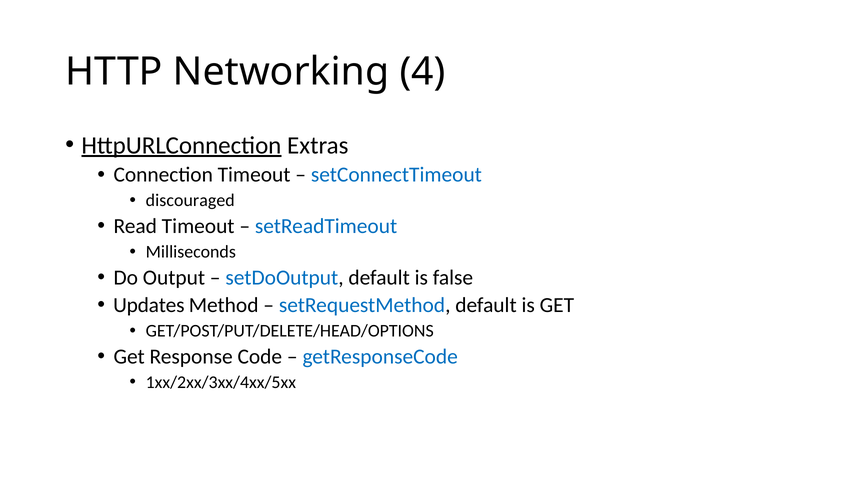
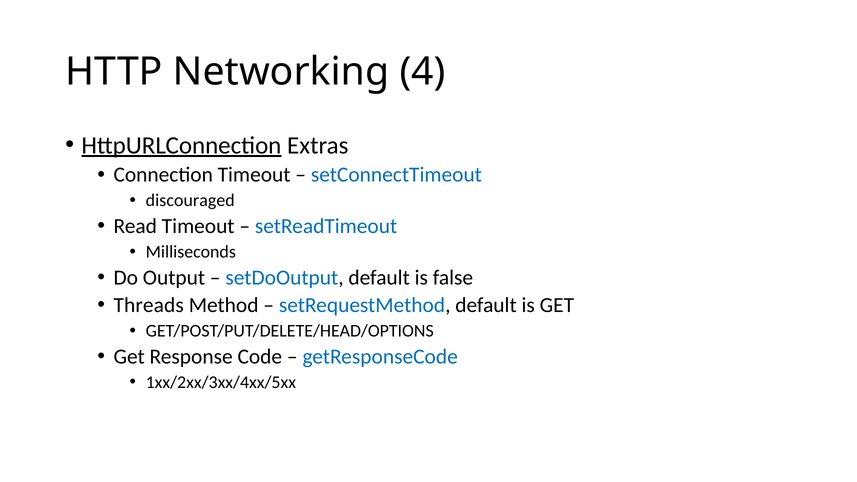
Updates: Updates -> Threads (149, 305)
